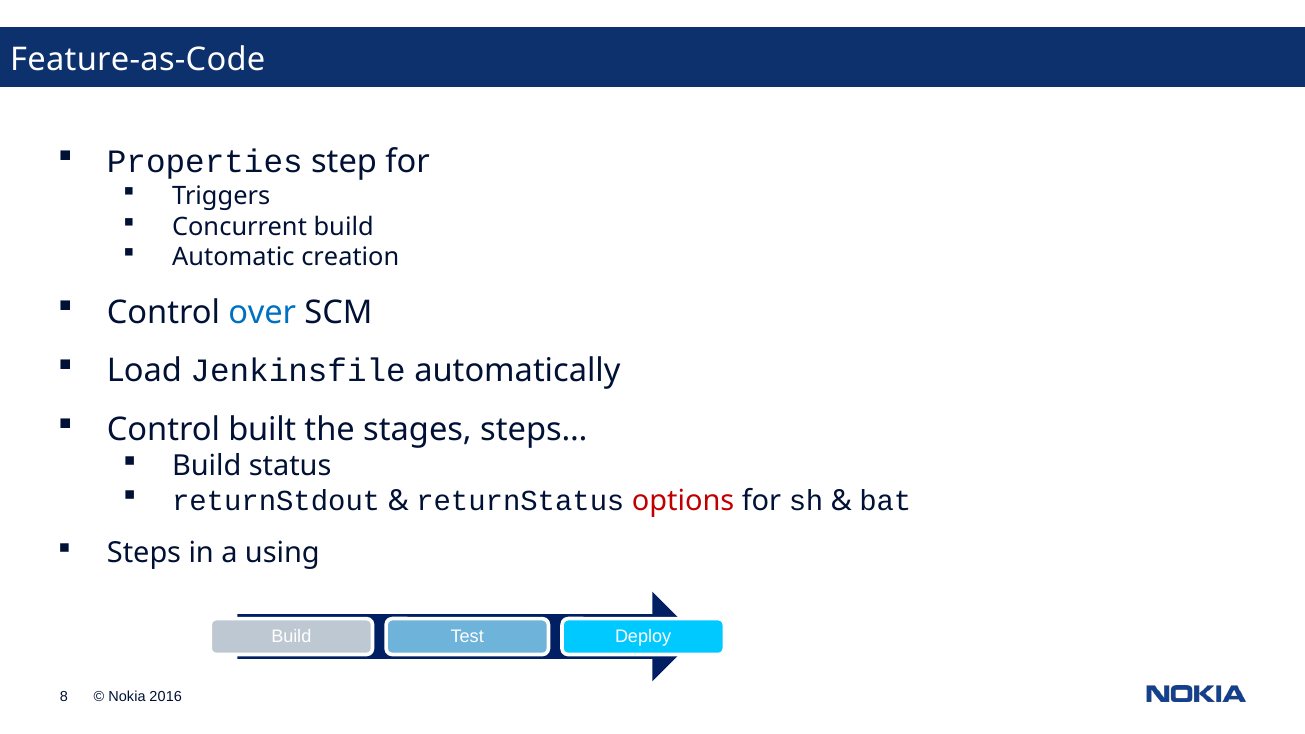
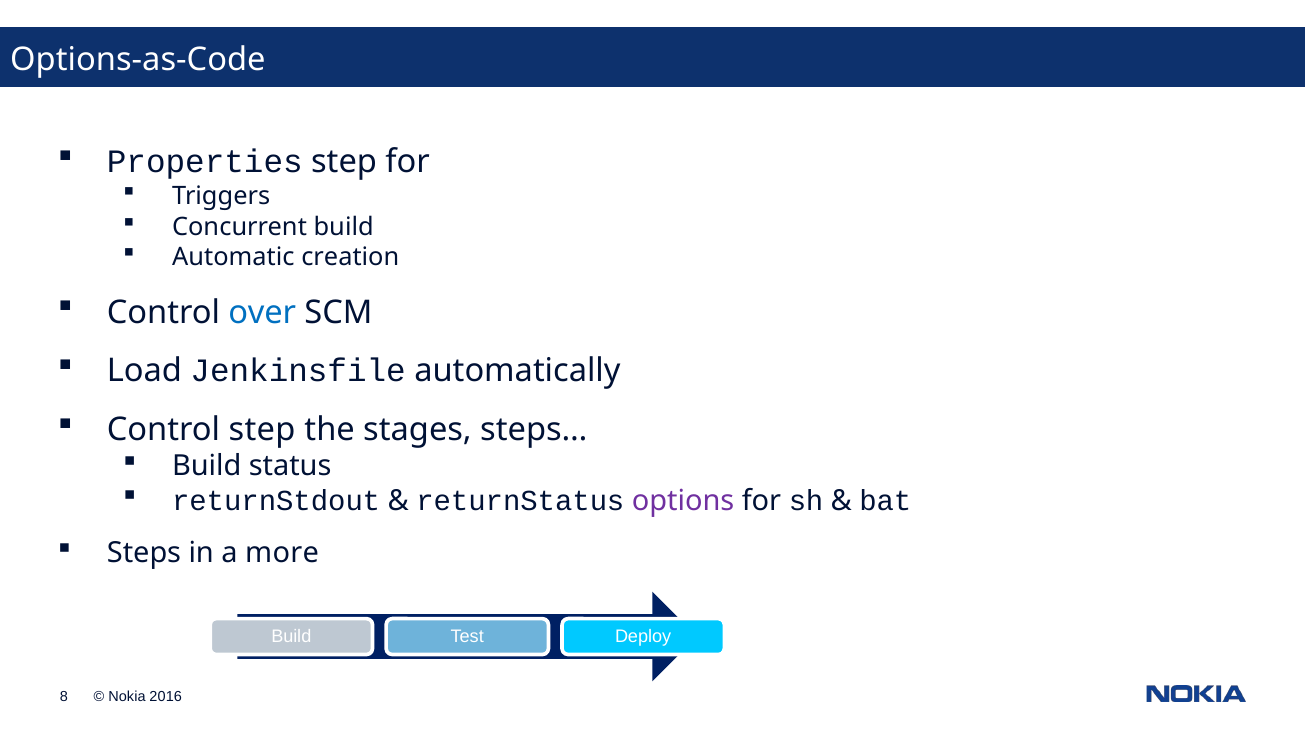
Feature-as-Code: Feature-as-Code -> Options-as-Code (138, 59)
Control built: built -> step (262, 430)
options colour: red -> purple (683, 501)
using: using -> more (282, 553)
